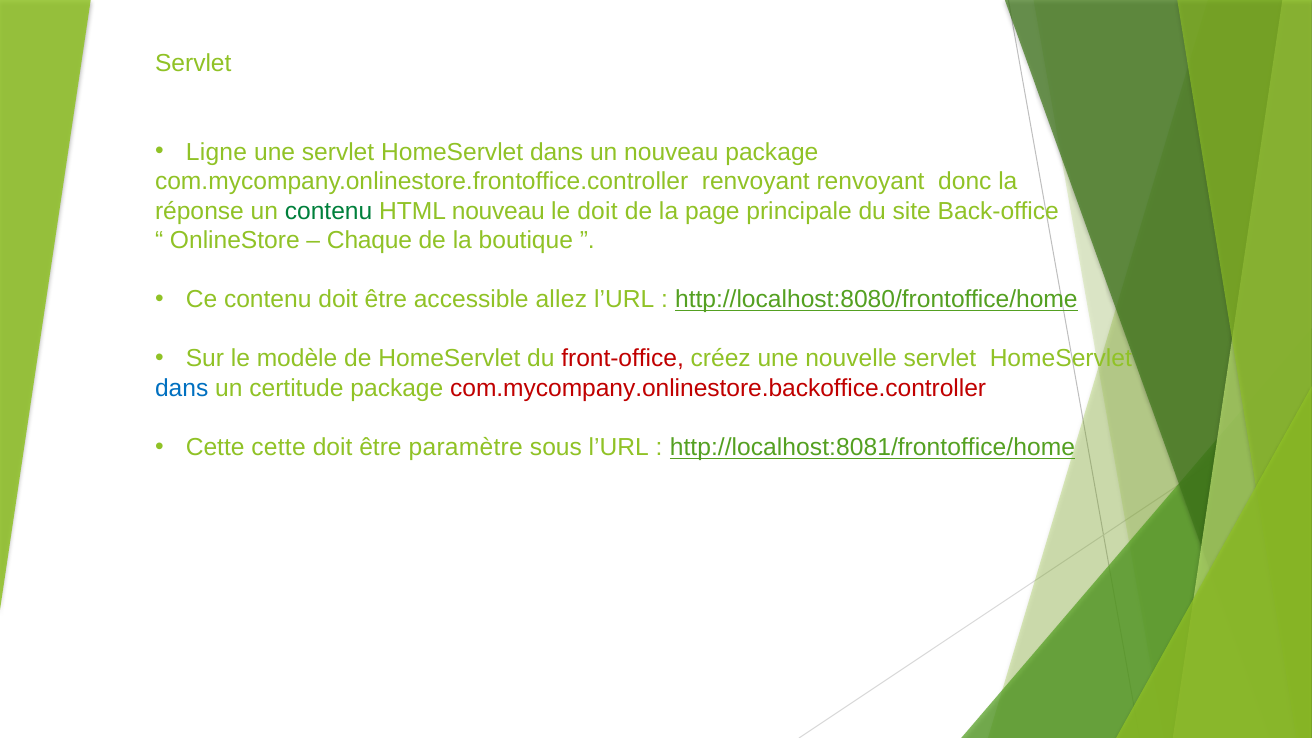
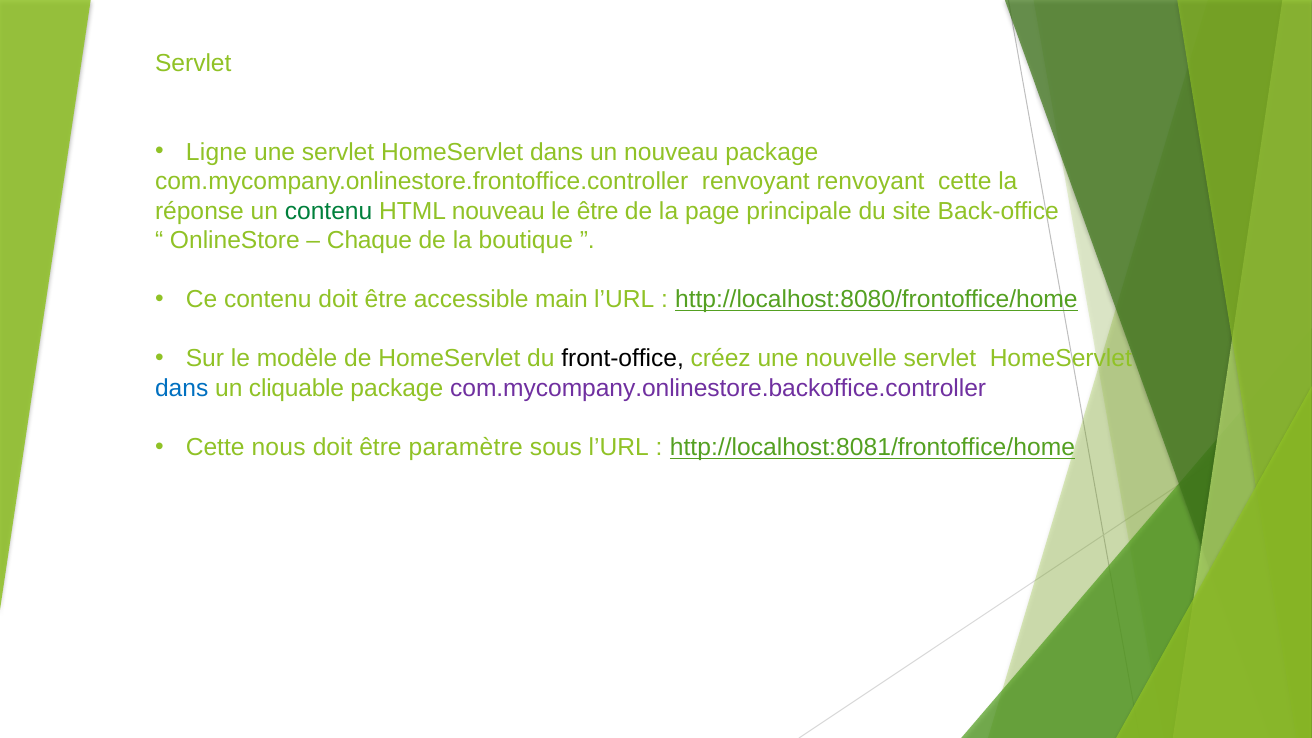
renvoyant donc: donc -> cette (965, 182)
le doit: doit -> être (598, 211)
allez: allez -> main (562, 300)
front-office colour: red -> black (623, 359)
certitude: certitude -> cliquable (297, 388)
com.mycompany.onlinestore.backoffice.controller colour: red -> purple (718, 388)
Cette cette: cette -> nous (279, 447)
